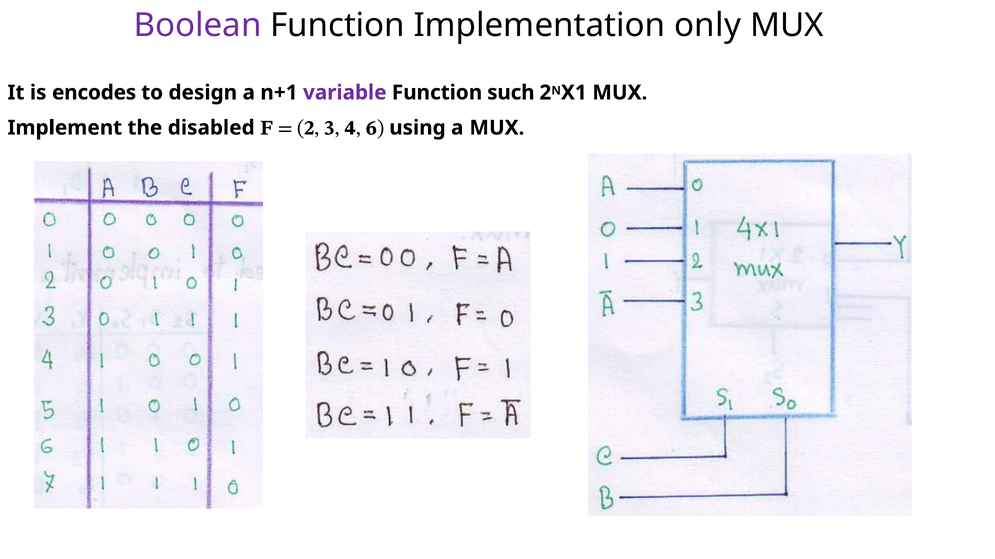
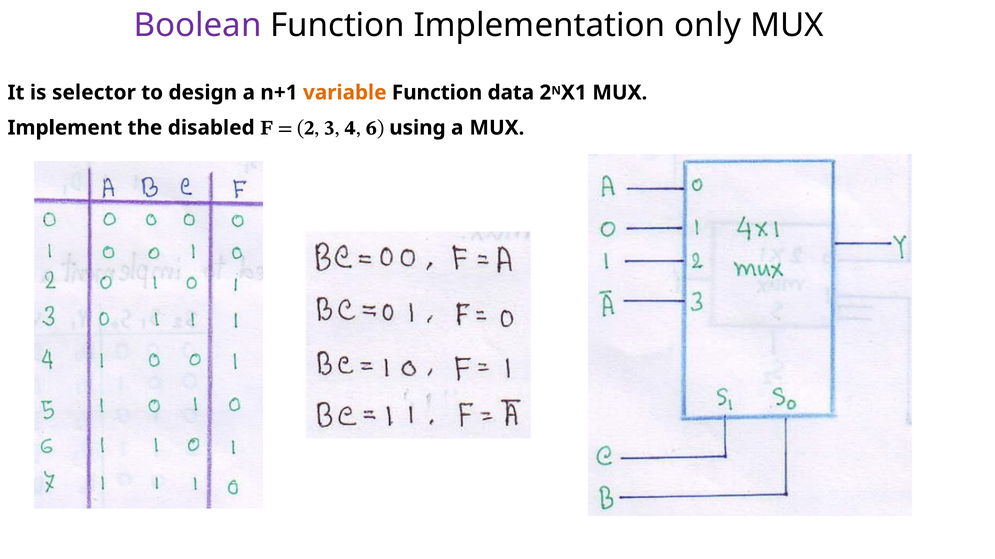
encodes: encodes -> selector (94, 93)
variable colour: purple -> orange (345, 93)
such: such -> data (511, 93)
